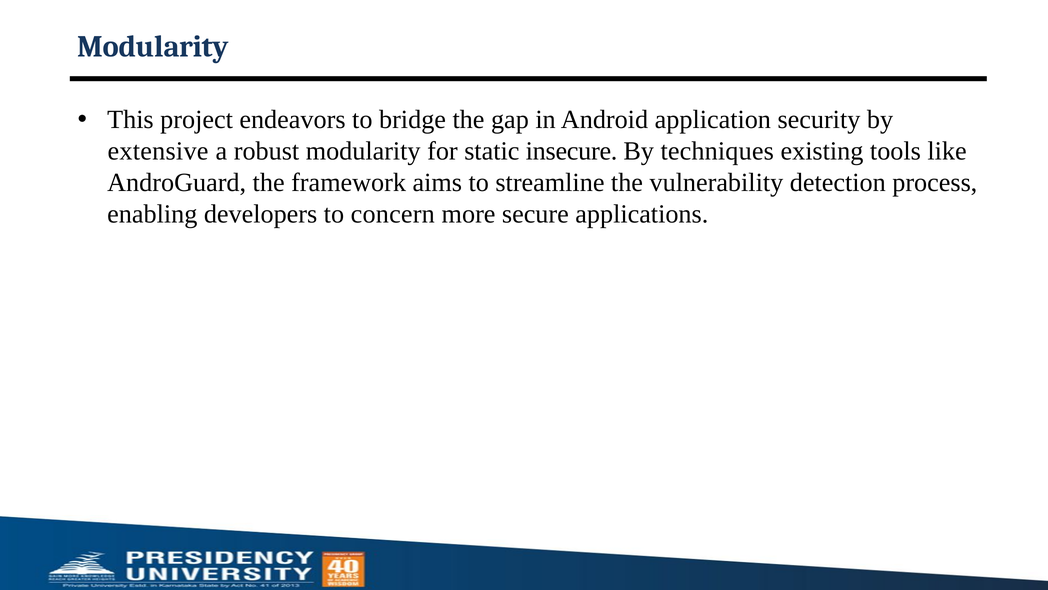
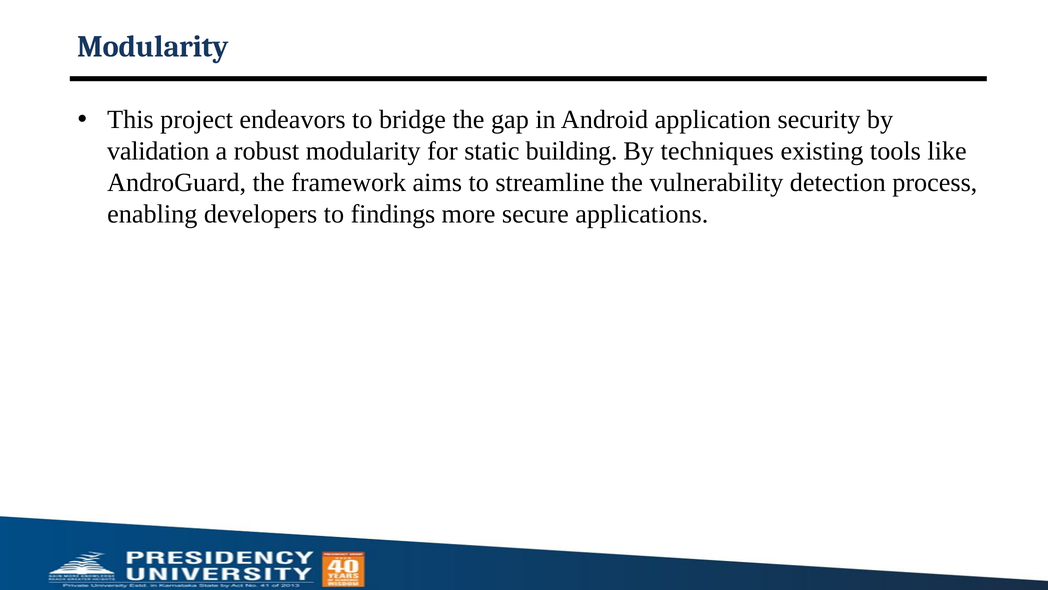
extensive: extensive -> validation (158, 151)
insecure: insecure -> building (572, 151)
concern: concern -> findings (393, 214)
